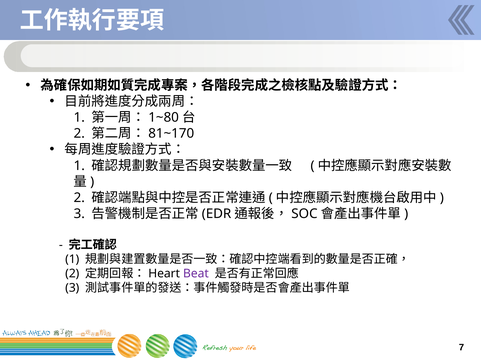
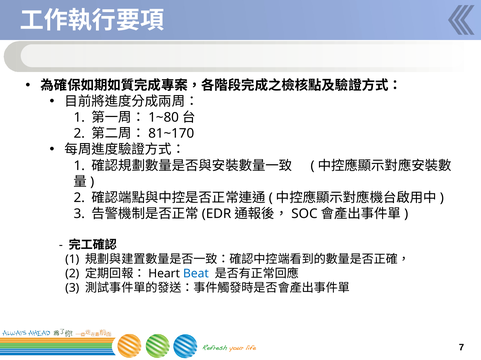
Beat colour: purple -> blue (196, 274)
